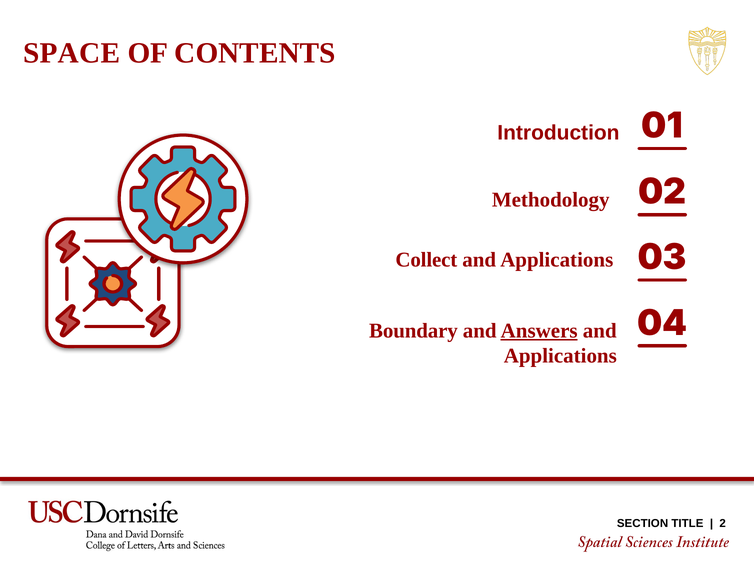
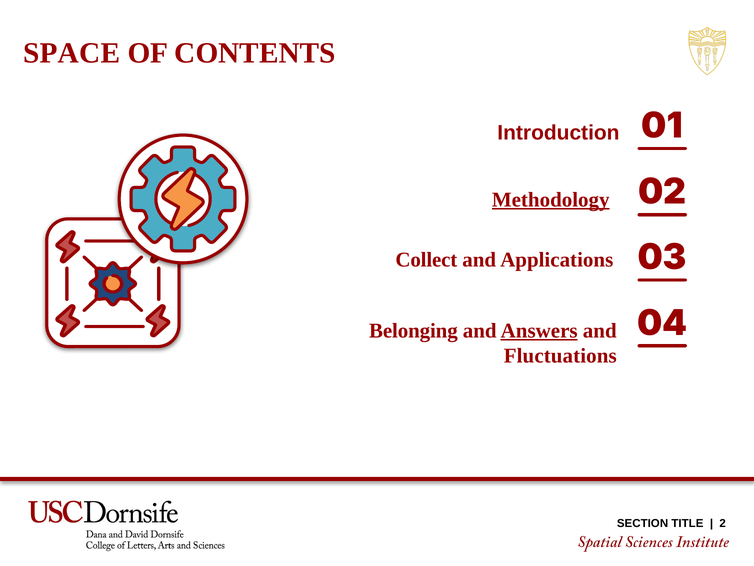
Methodology underline: none -> present (551, 199)
Boundary: Boundary -> Belonging (413, 330)
Applications: Applications -> Fluctuations (560, 356)
